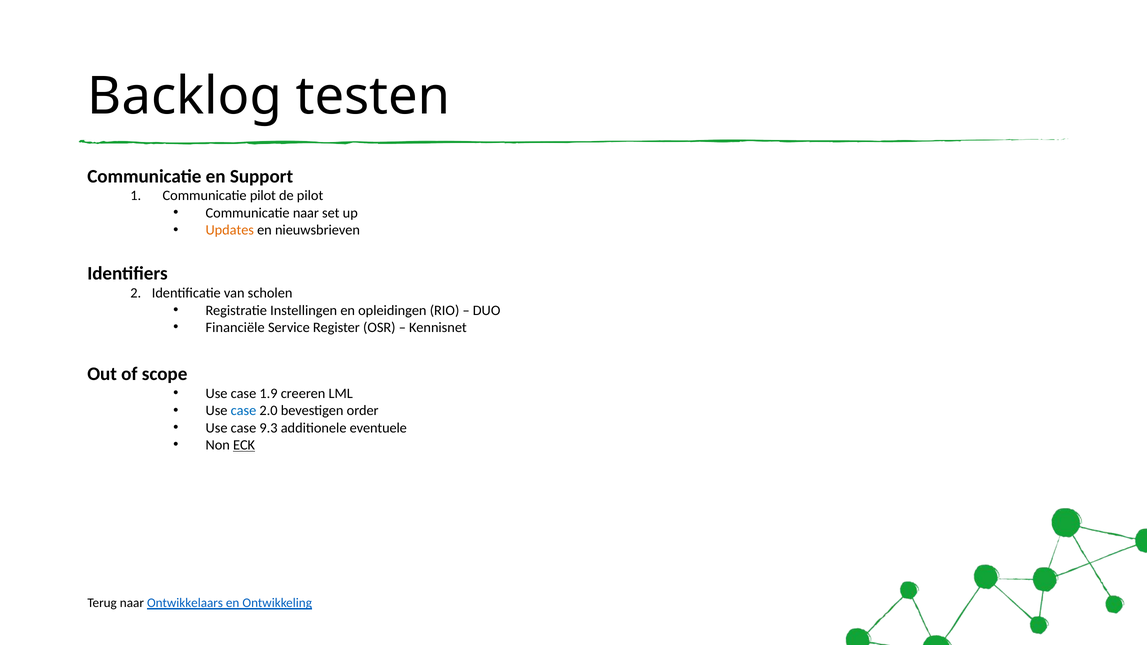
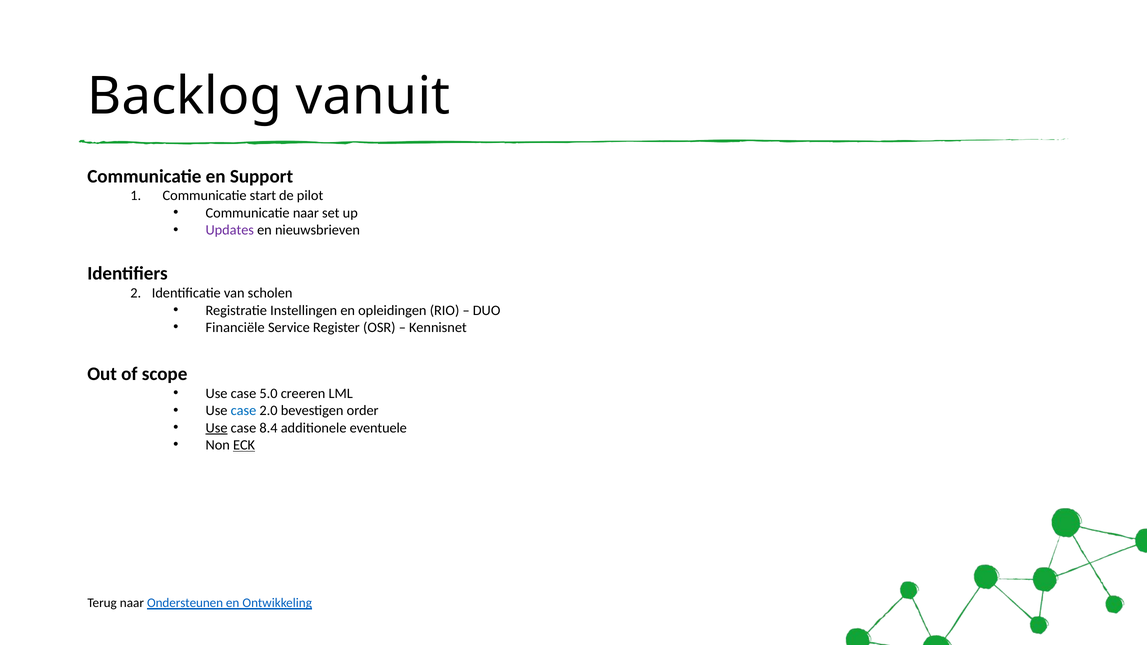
testen: testen -> vanuit (373, 96)
Communicatie pilot: pilot -> start (263, 196)
Updates colour: orange -> purple (230, 230)
1.9: 1.9 -> 5.0 (268, 394)
Use underline: none -> present (217, 428)
9.3: 9.3 -> 8.4 (268, 428)
Ontwikkelaars: Ontwikkelaars -> Ondersteunen (185, 603)
